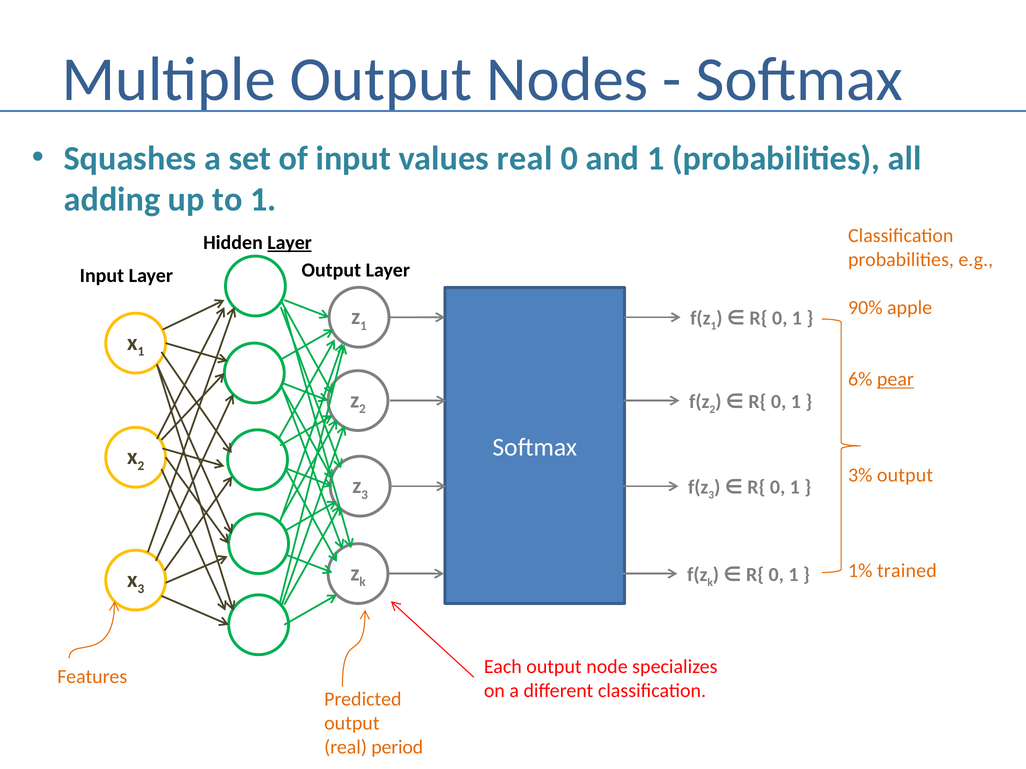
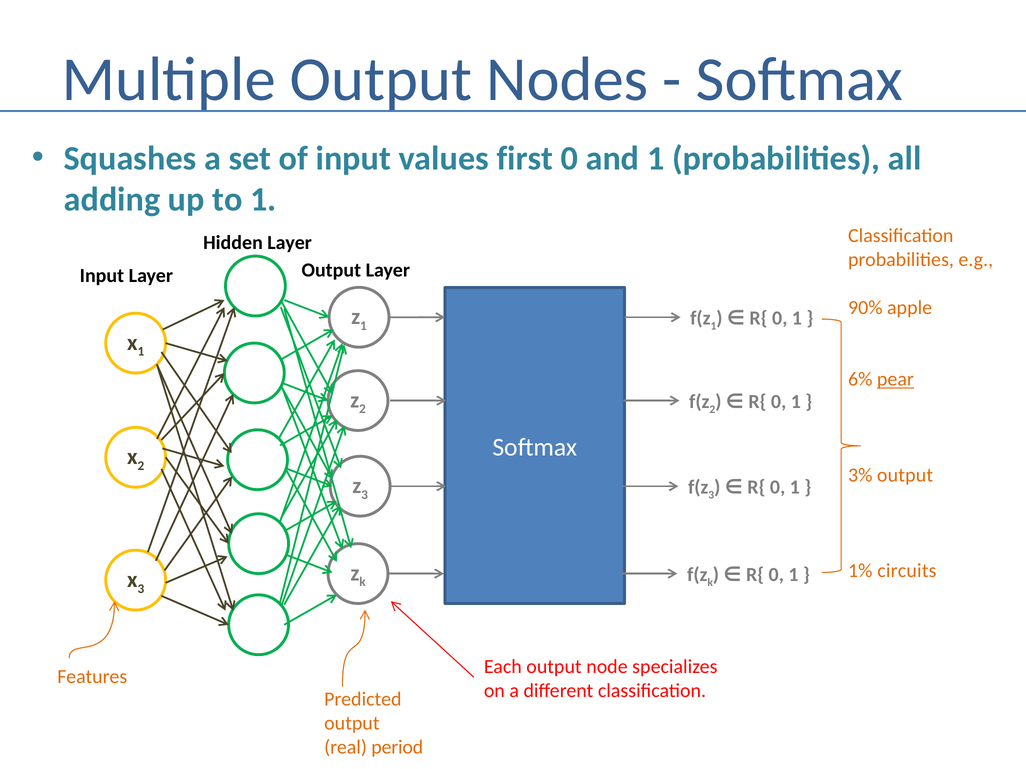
values real: real -> first (525, 159)
Layer underline: present -> none (290, 243)
trained: trained -> circuits (907, 571)
